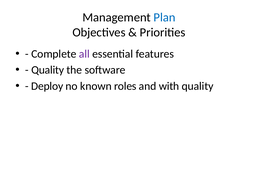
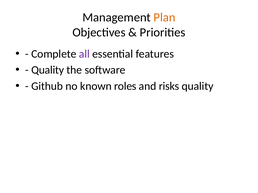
Plan colour: blue -> orange (165, 17)
Deploy: Deploy -> Github (47, 86)
with: with -> risks (169, 86)
